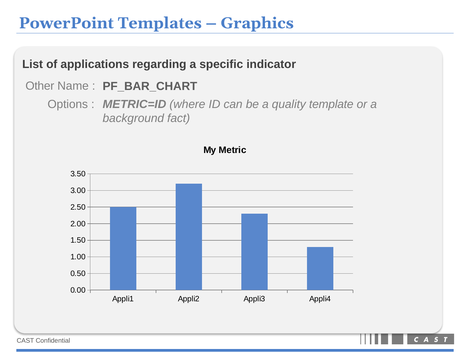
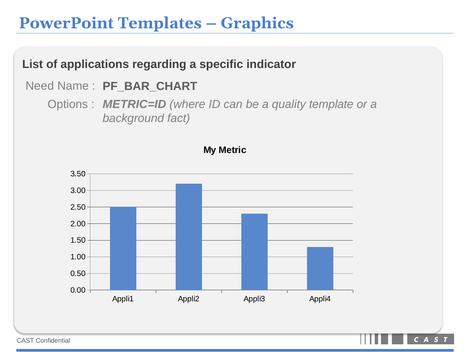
Other: Other -> Need (40, 86)
